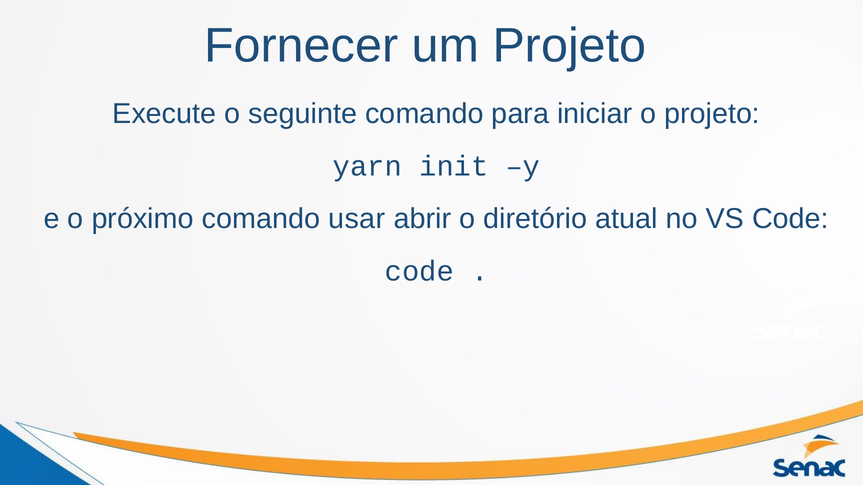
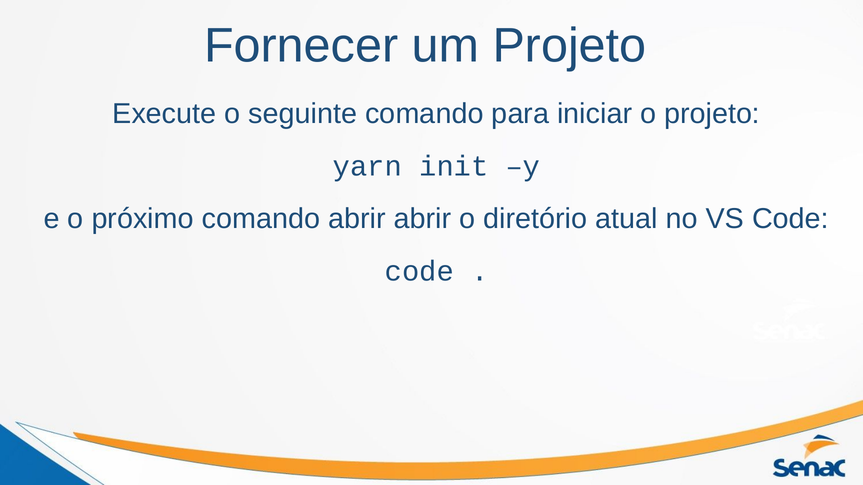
comando usar: usar -> abrir (357, 219)
